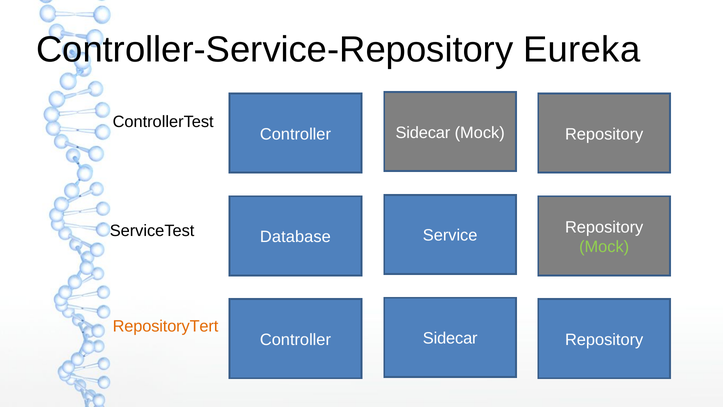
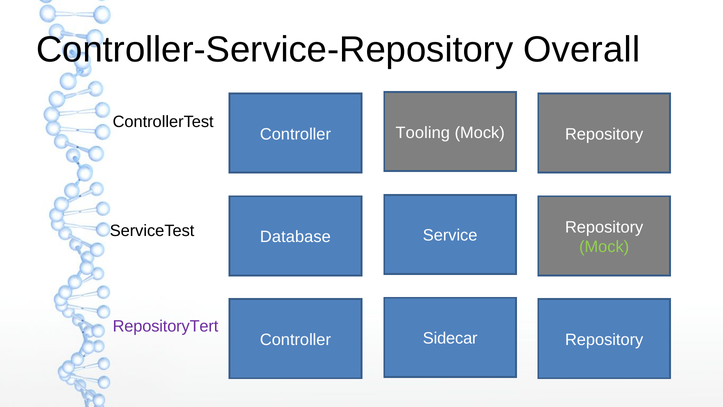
Eureka: Eureka -> Overall (582, 50)
Sidecar: Sidecar -> Tooling (423, 133)
RepositoryTert colour: orange -> purple (165, 326)
